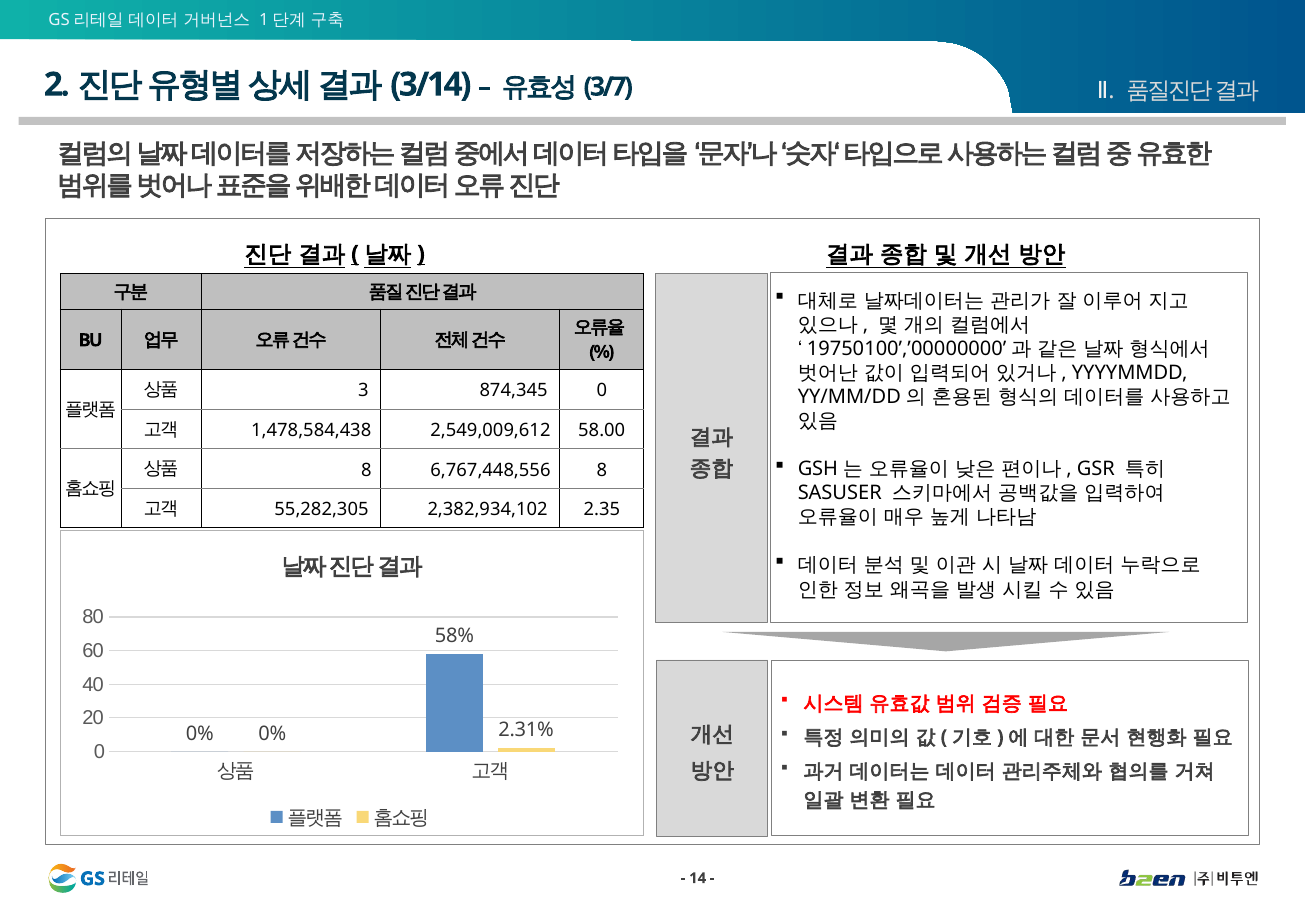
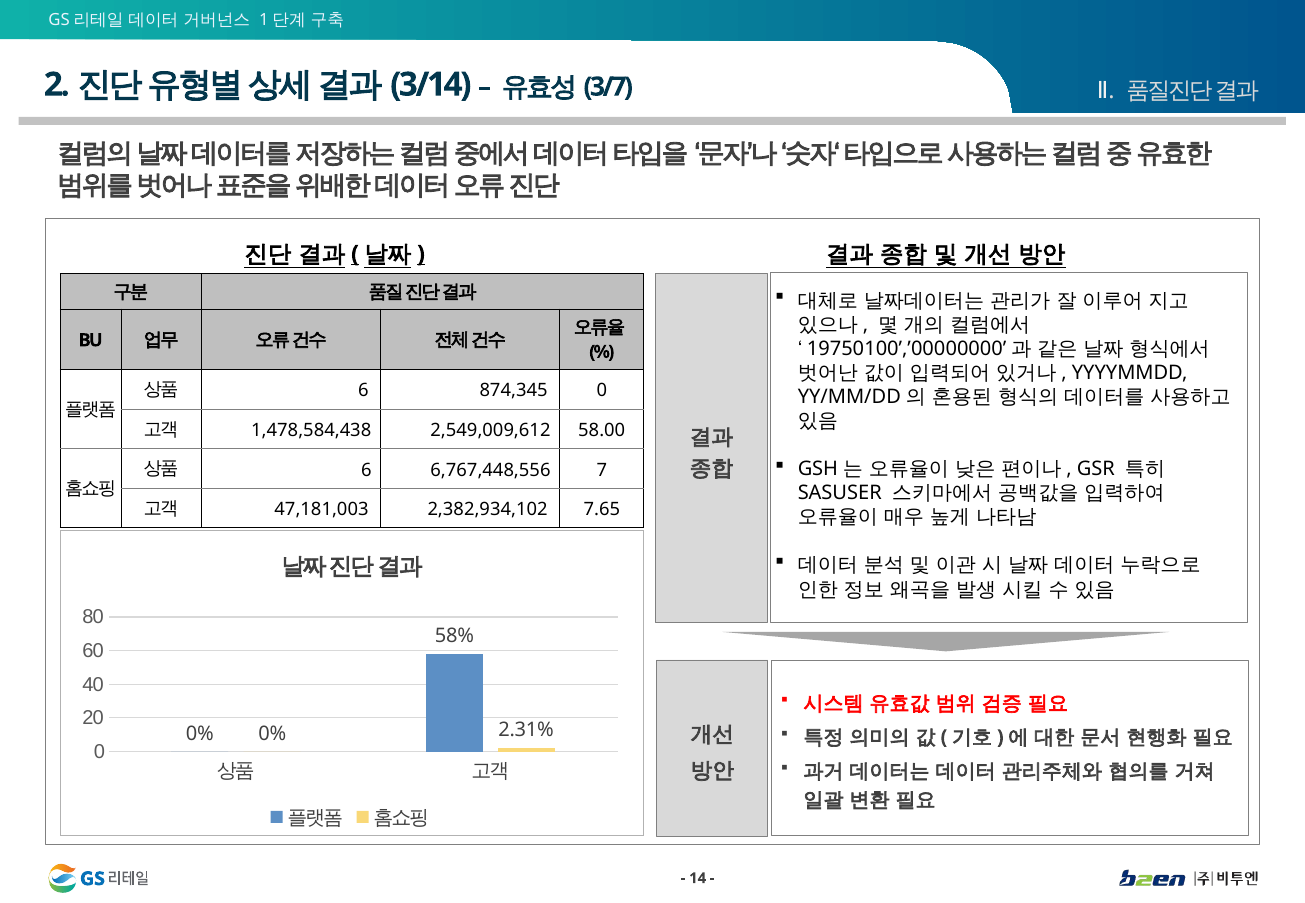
3: 3 -> 6 (363, 390)
8: 8 -> 6 (367, 471)
6,767,448,556 8: 8 -> 7 (602, 471)
55,282,305: 55,282,305 -> 47,181,003 (322, 509)
2.35: 2.35 -> 7.65 (602, 509)
